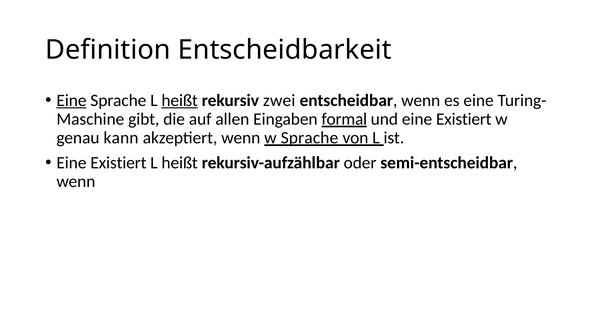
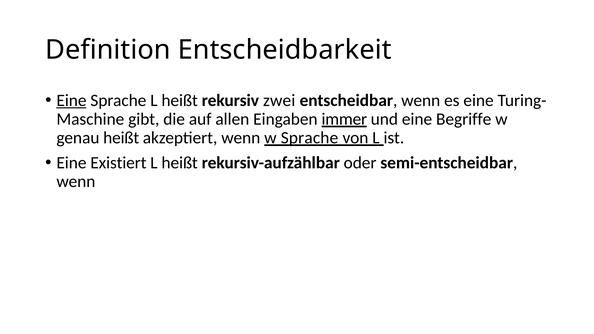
heißt underline: present -> none (180, 100)
formal: formal -> immer (344, 119)
und eine Existiert: Existiert -> Begriffe (464, 119)
genau kann: kann -> heißt (121, 138)
